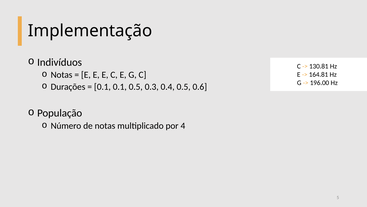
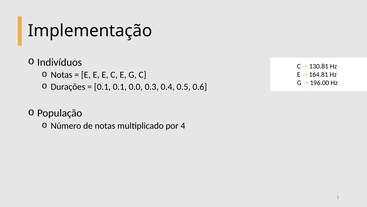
0.1 0.5: 0.5 -> 0.0 (136, 87)
